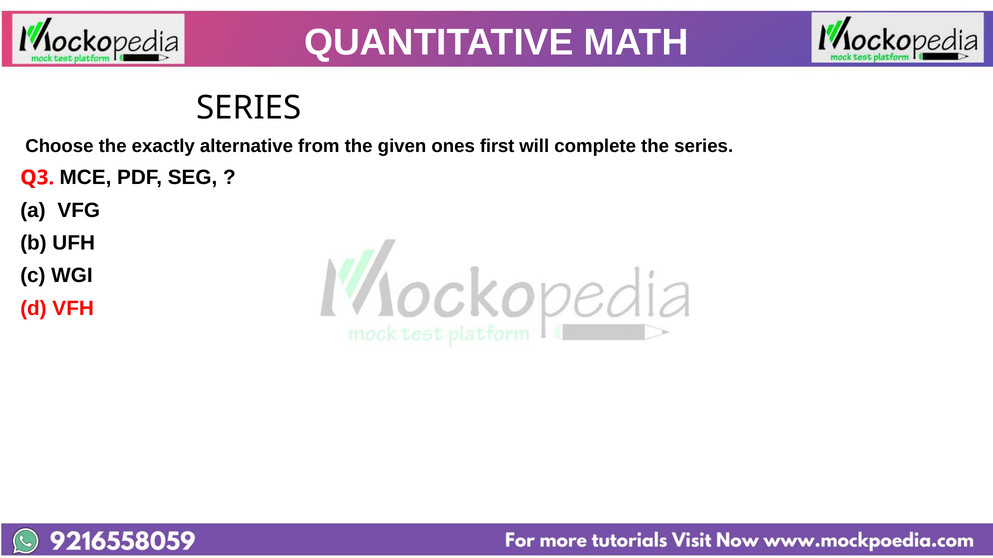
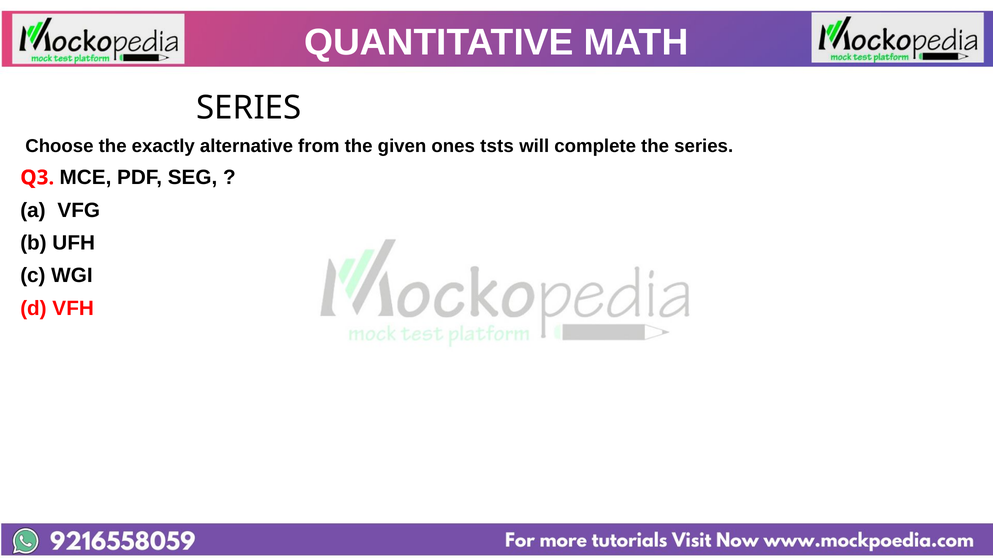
first: first -> tsts (497, 146)
